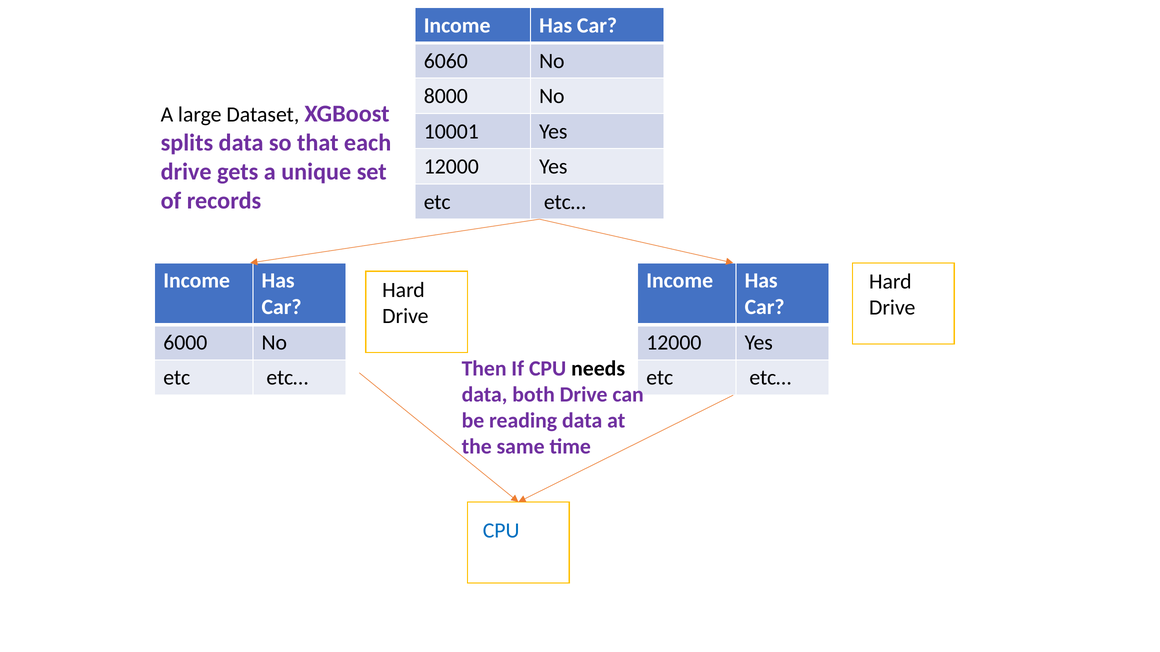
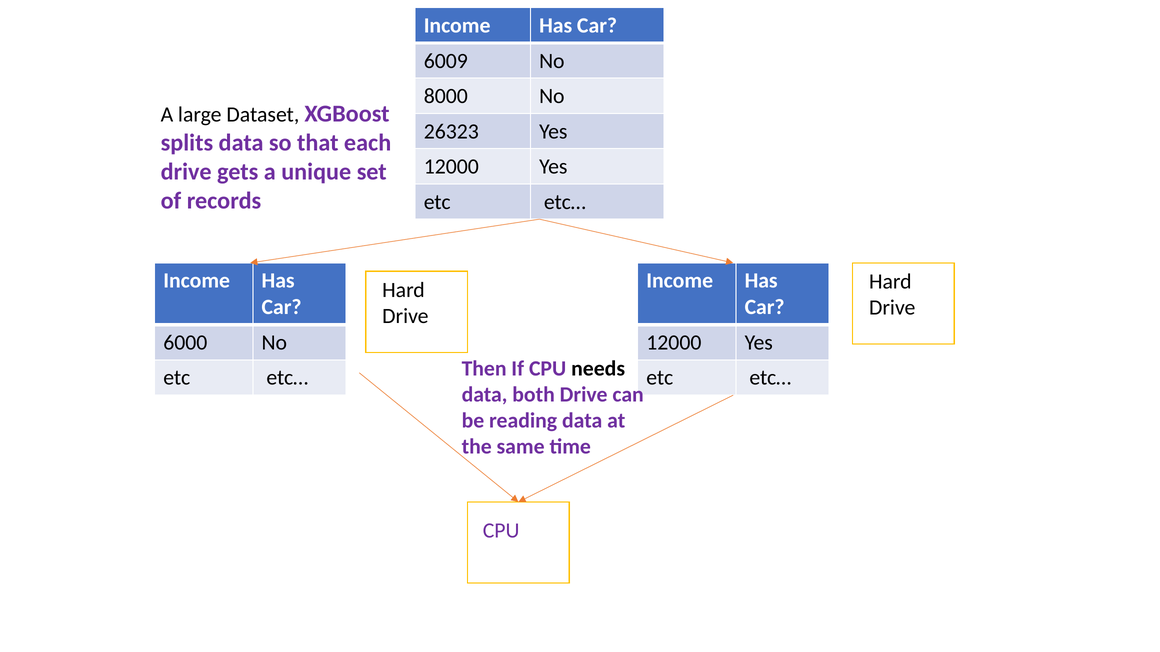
6060: 6060 -> 6009 (446, 61)
10001: 10001 -> 26323 (451, 131)
CPU colour: blue -> purple (501, 531)
